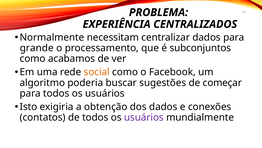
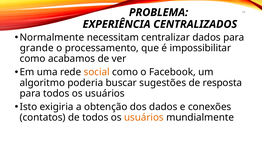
subconjuntos: subconjuntos -> impossibilitar (200, 48)
começar: começar -> resposta (222, 82)
usuários colour: purple -> orange (144, 117)
